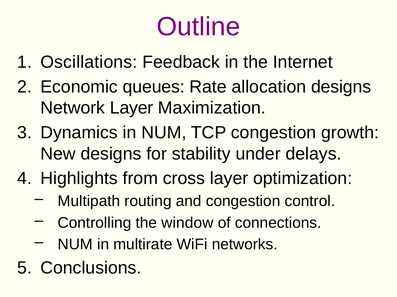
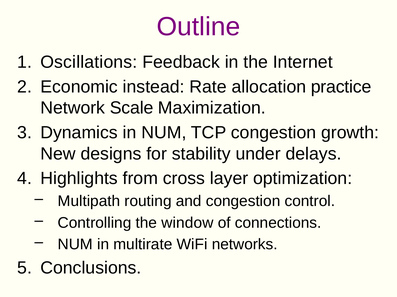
queues: queues -> instead (154, 87)
allocation designs: designs -> practice (341, 87)
Network Layer: Layer -> Scale (132, 108)
